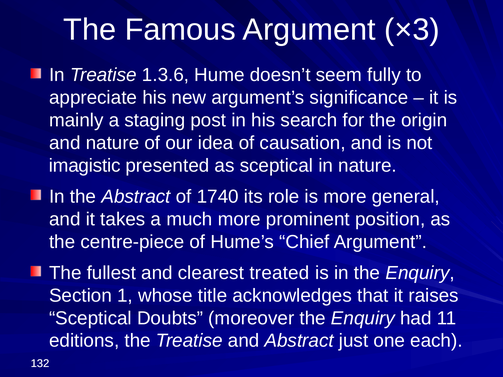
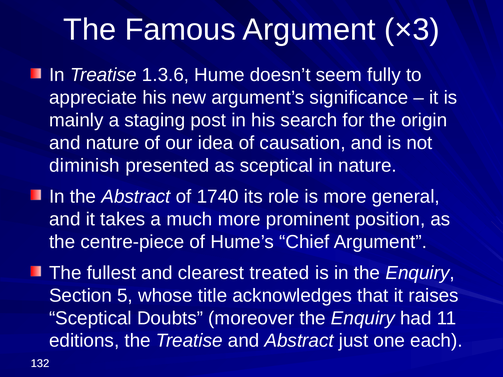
imagistic: imagistic -> diminish (85, 166)
1: 1 -> 5 (125, 296)
